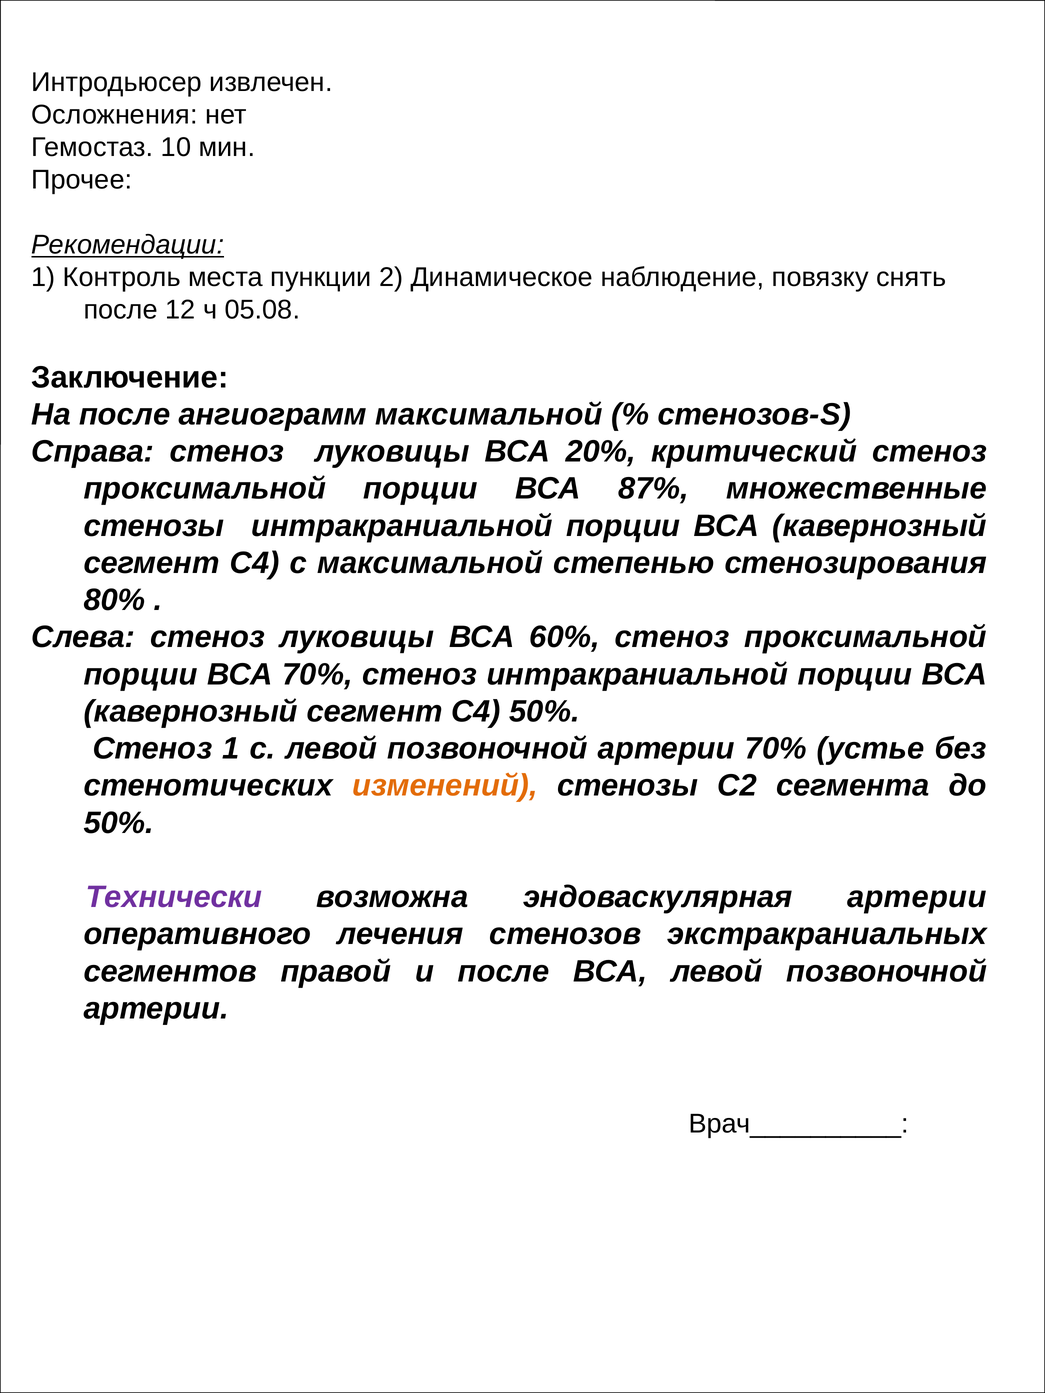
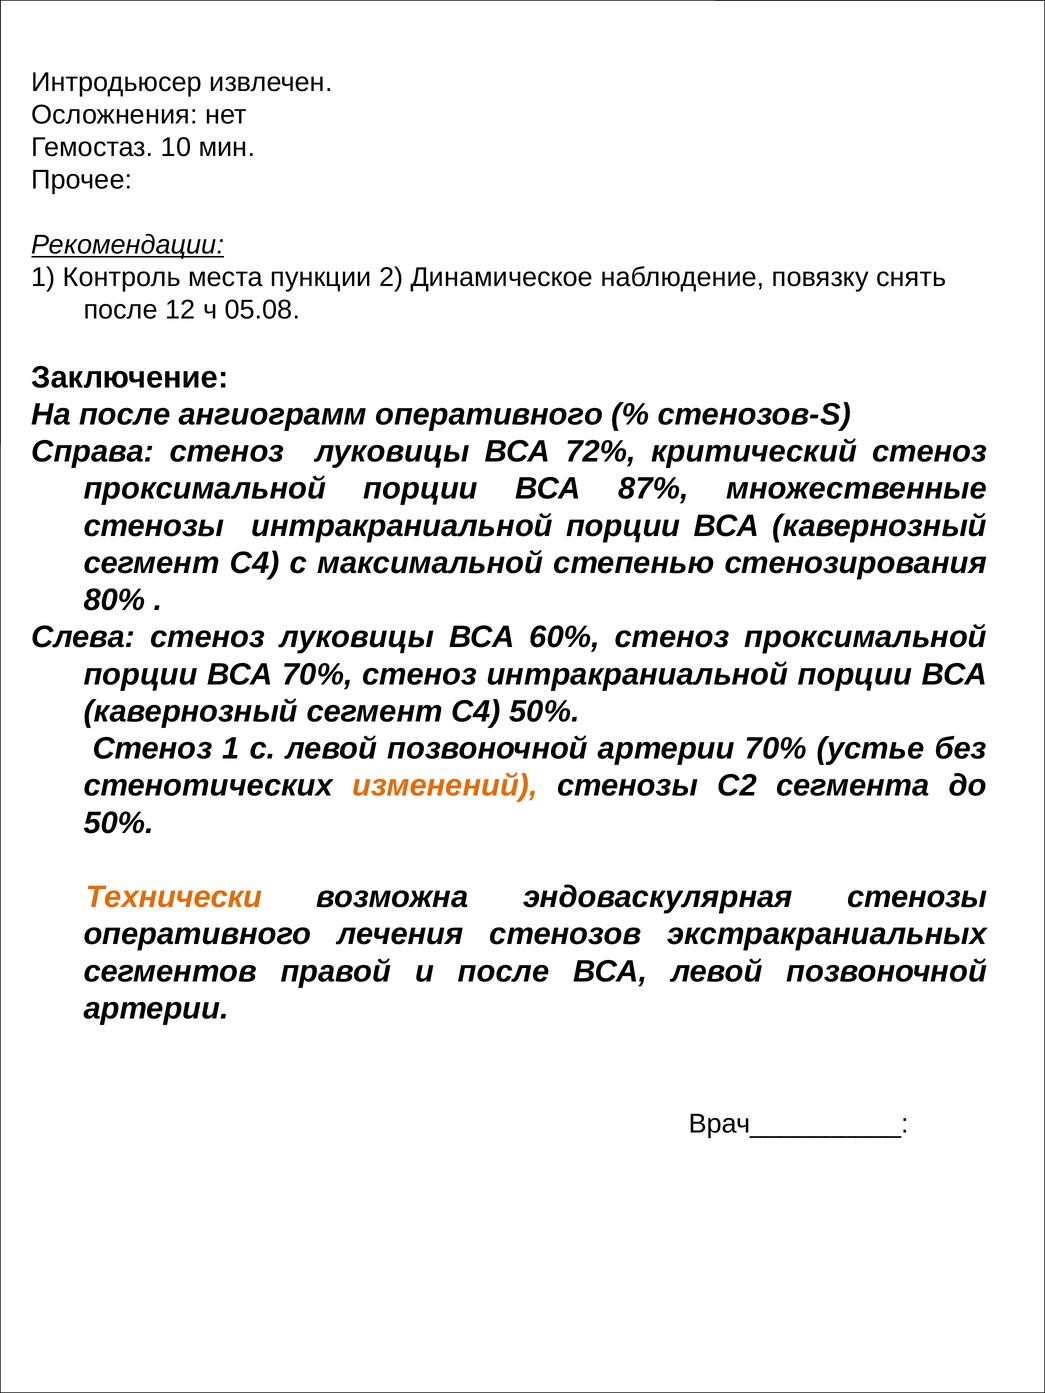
ангиограмм максимальной: максимальной -> оперативного (489, 415)
20%: 20% -> 72% (601, 452)
Технически colour: purple -> orange (174, 897)
эндоваскулярная артерии: артерии -> стенозы (917, 897)
